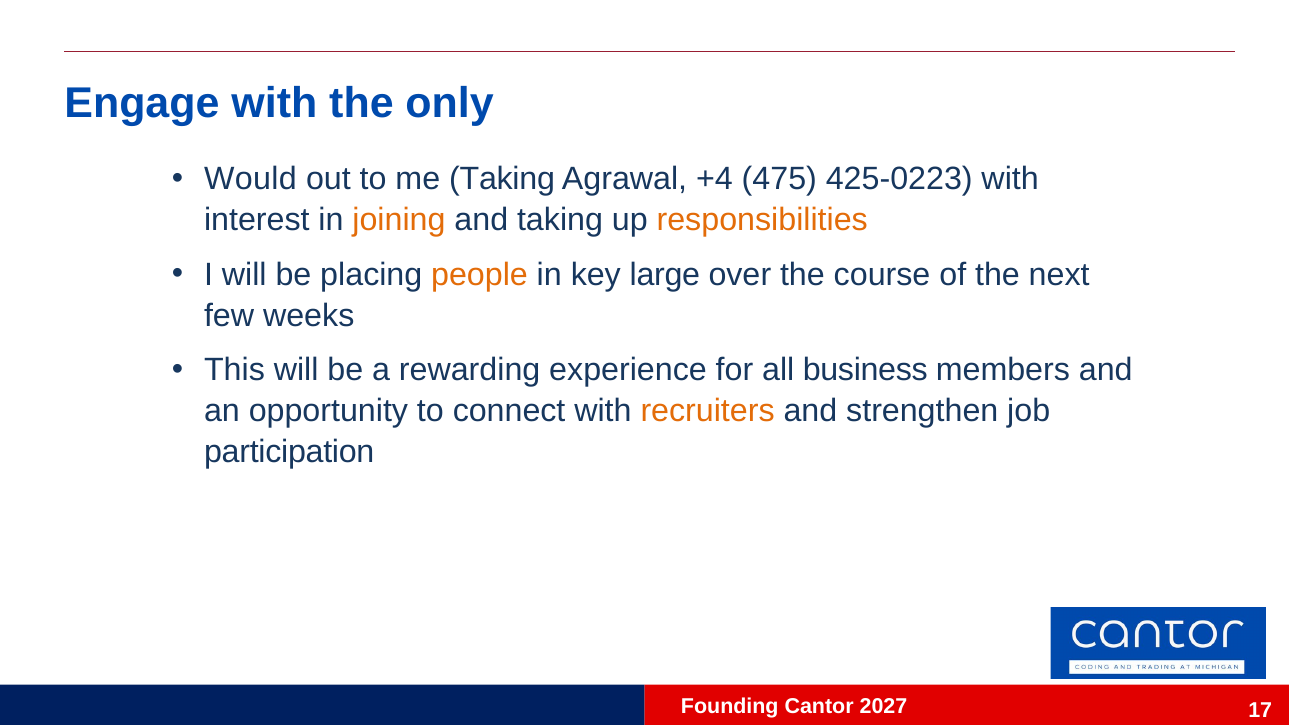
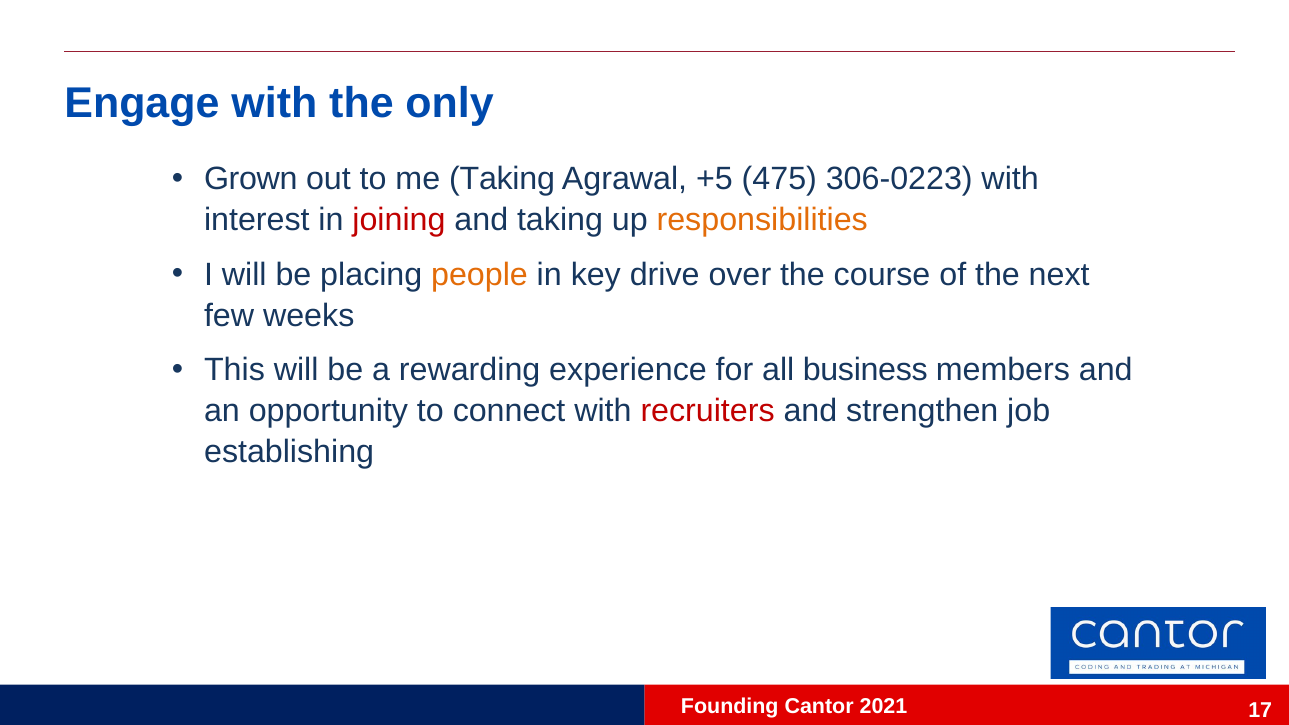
Would: Would -> Grown (251, 179)
+4: +4 -> +5 (714, 179)
425-0223: 425-0223 -> 306-0223 (899, 179)
joining colour: orange -> red (399, 220)
large: large -> drive (665, 275)
recruiters colour: orange -> red (708, 411)
participation: participation -> establishing (289, 452)
2027: 2027 -> 2021 (883, 707)
